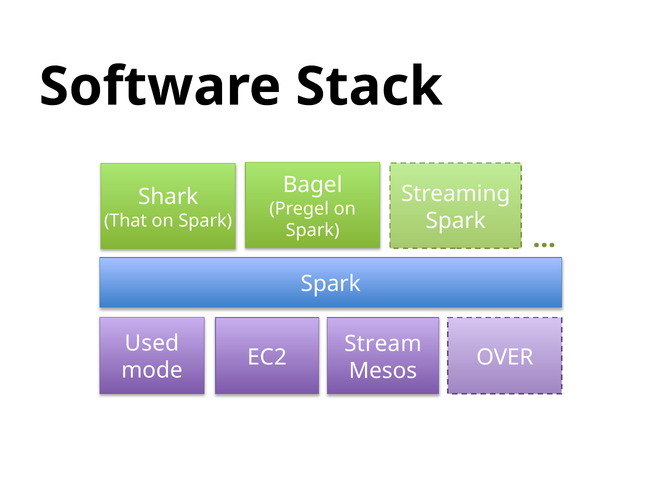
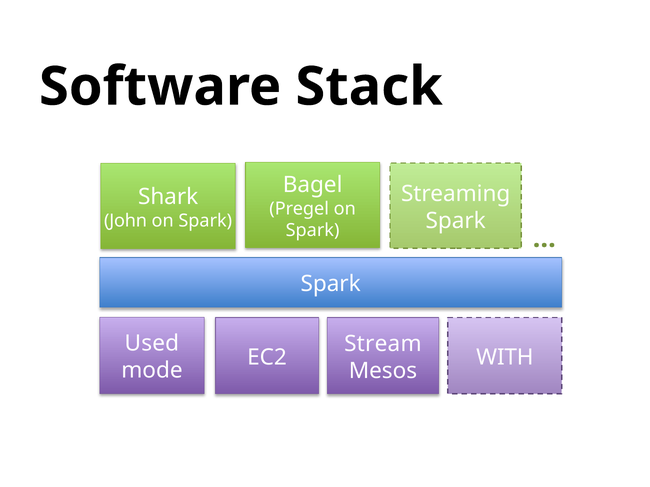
That: That -> John (126, 221)
OVER: OVER -> WITH (505, 358)
